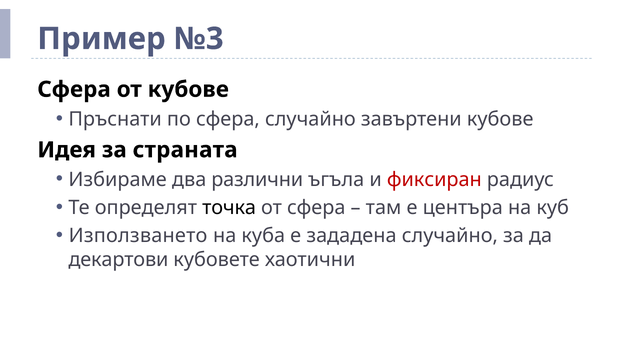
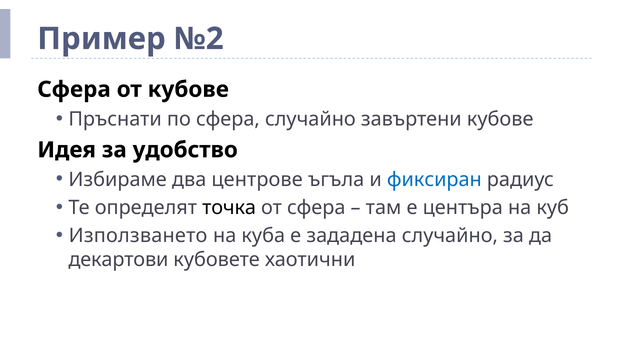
№3: №3 -> №2 (199, 39)
страната: страната -> удобство (185, 150)
различни: различни -> центрове (257, 180)
фиксиран colour: red -> blue (434, 180)
